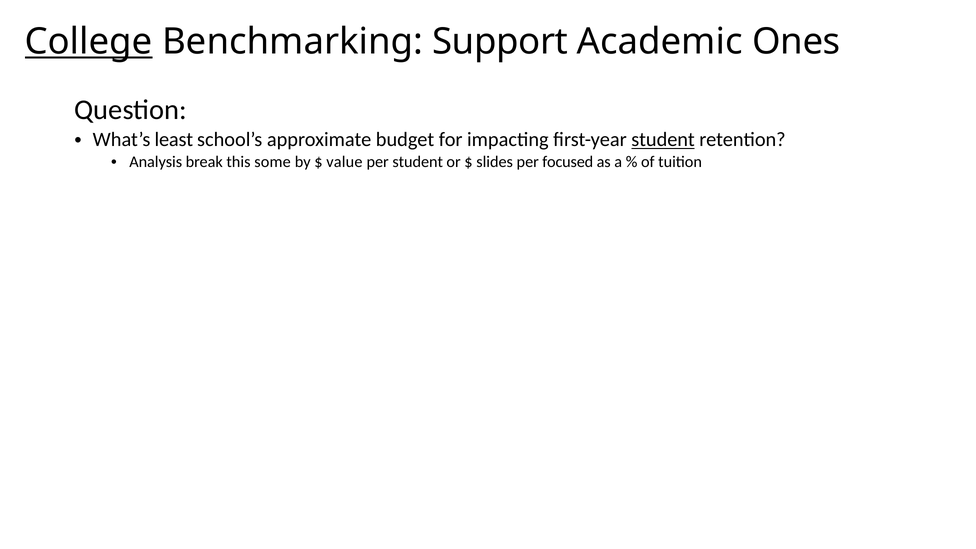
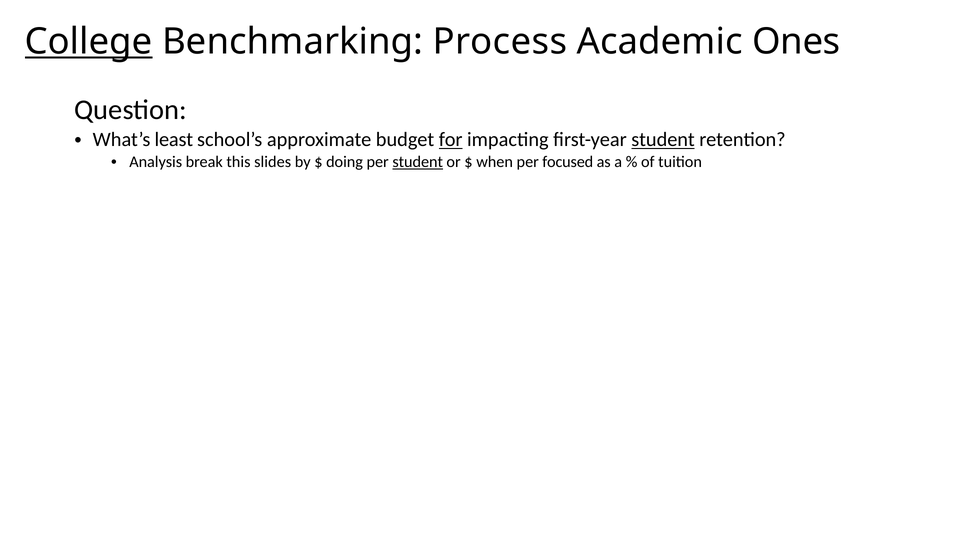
Support: Support -> Process (500, 42)
for underline: none -> present (451, 140)
some: some -> slides (273, 162)
value: value -> doing (345, 162)
student underline: none -> present (418, 162)
slides: slides -> when (495, 162)
